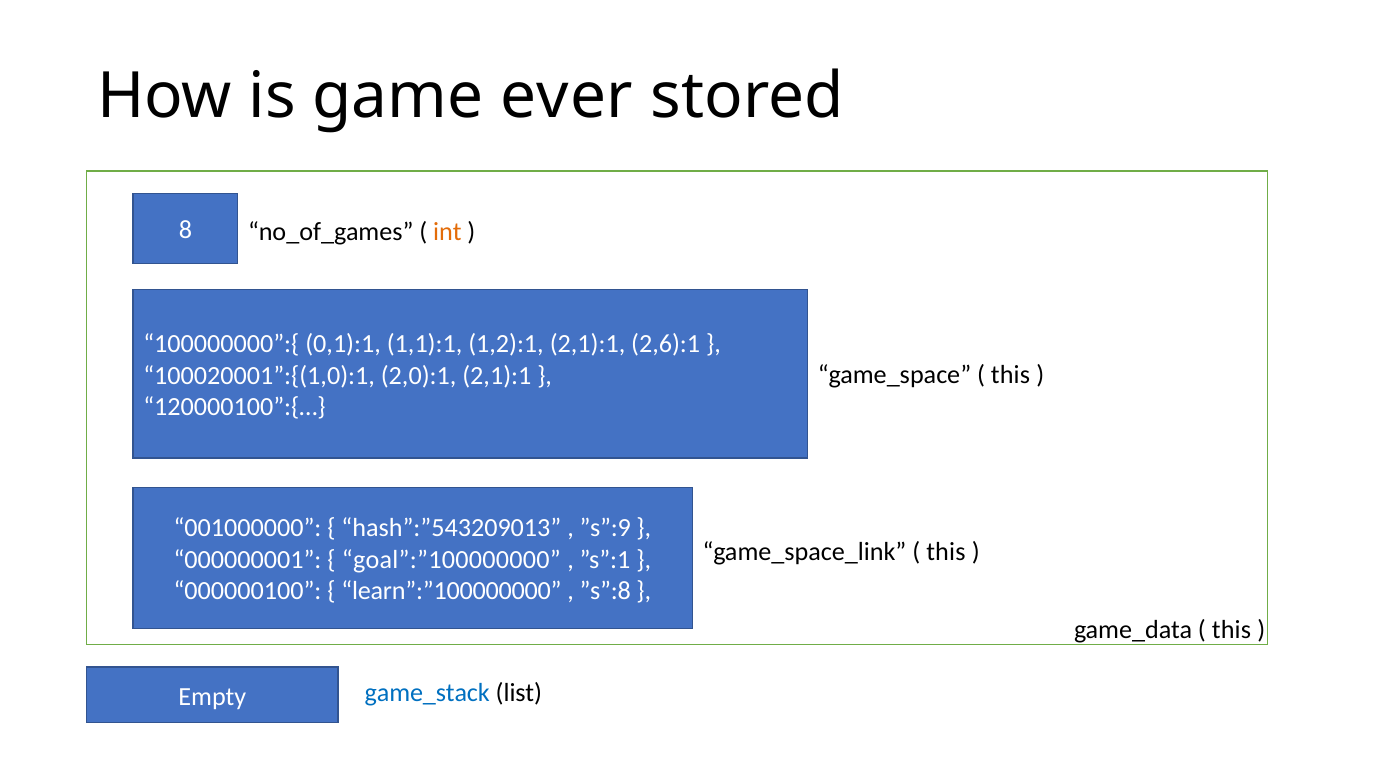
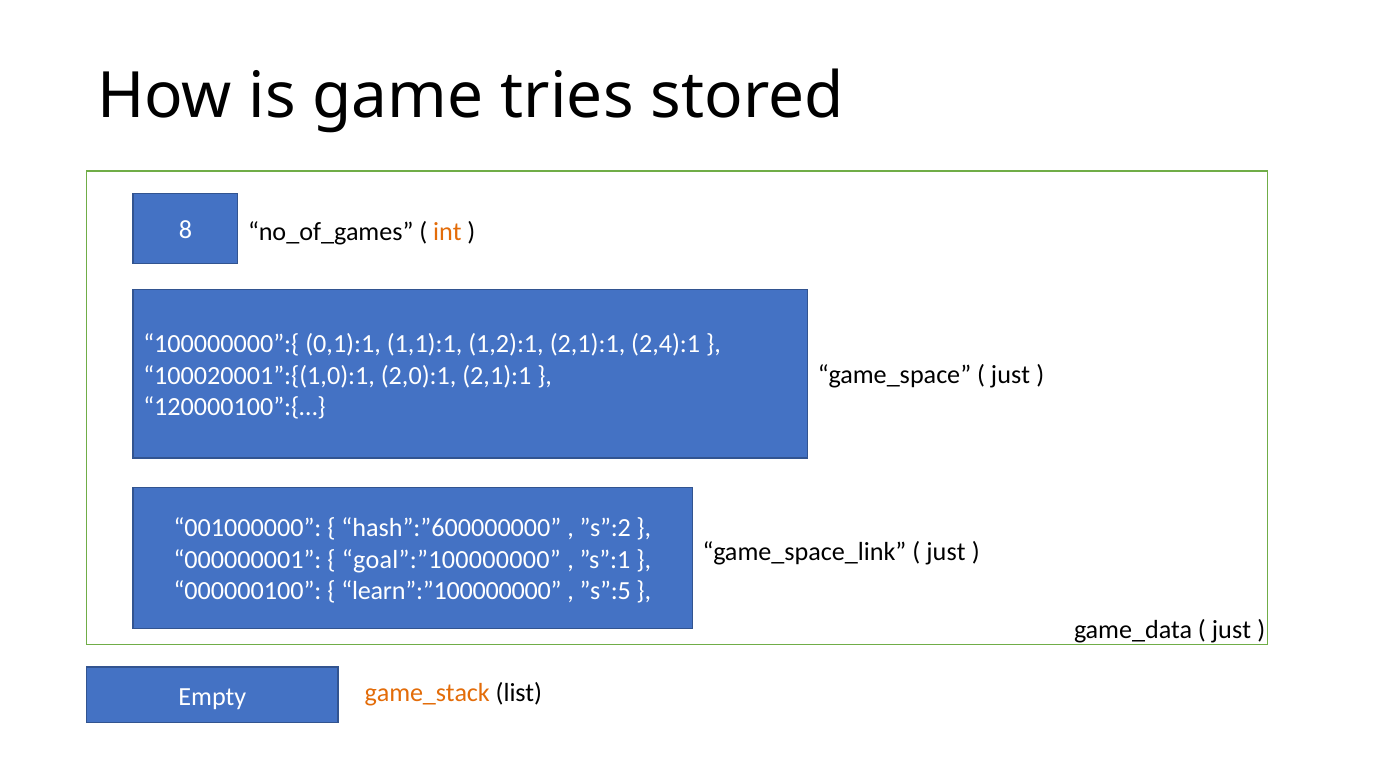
ever: ever -> tries (567, 97)
2,6):1: 2,6):1 -> 2,4):1 (666, 345)
this: this -> just (1011, 376)
hash”:”543209013: hash”:”543209013 -> hash”:”600000000 (451, 529)
”s”:9: ”s”:9 -> ”s”:2 (605, 529)
this: this -> just (946, 553)
”s”:8: ”s”:8 -> ”s”:5 (605, 592)
this: this -> just (1232, 631)
game_stack colour: blue -> orange (427, 694)
